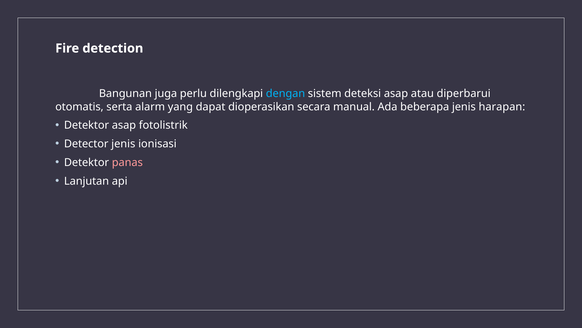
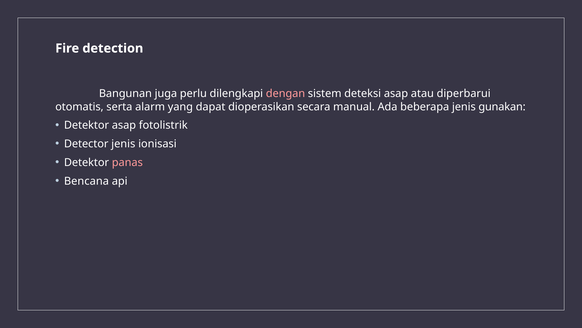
dengan colour: light blue -> pink (285, 93)
harapan: harapan -> gunakan (502, 107)
Lanjutan: Lanjutan -> Bencana (86, 181)
